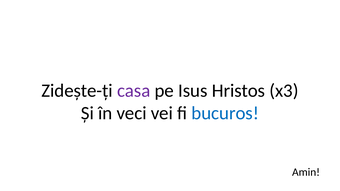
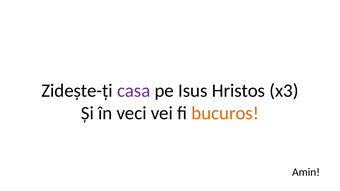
bucuros colour: blue -> orange (225, 113)
